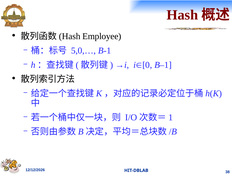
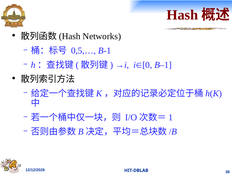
Employee: Employee -> Networks (102, 36)
5,0,…: 5,0,… -> 0,5,… (83, 51)
